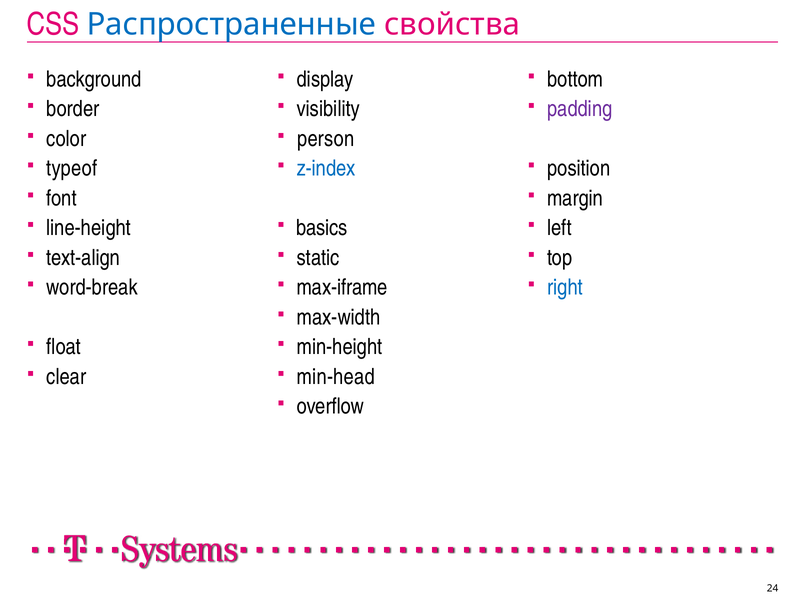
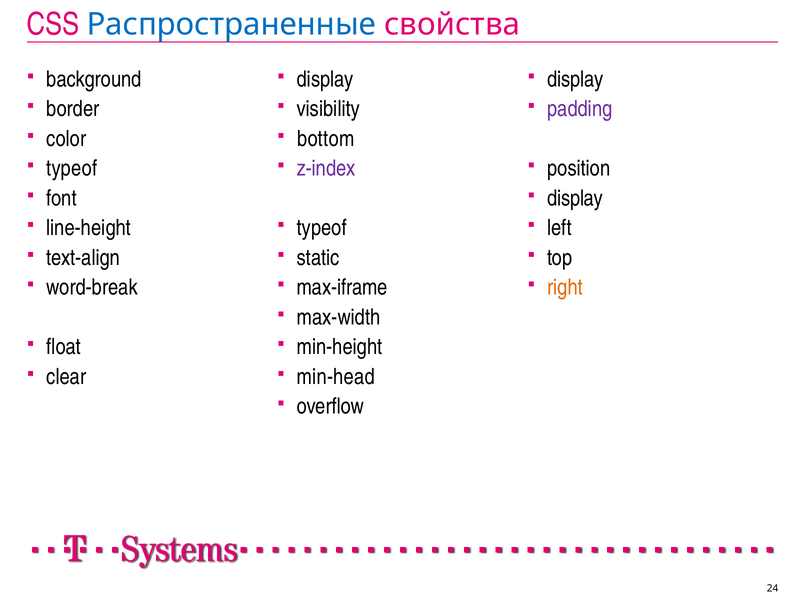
bottom: bottom -> display (575, 79)
person: person -> bottom (326, 139)
z-index colour: blue -> purple (326, 168)
margin: margin -> display (575, 198)
basics: basics -> typeof (322, 228)
right colour: blue -> orange (565, 287)
